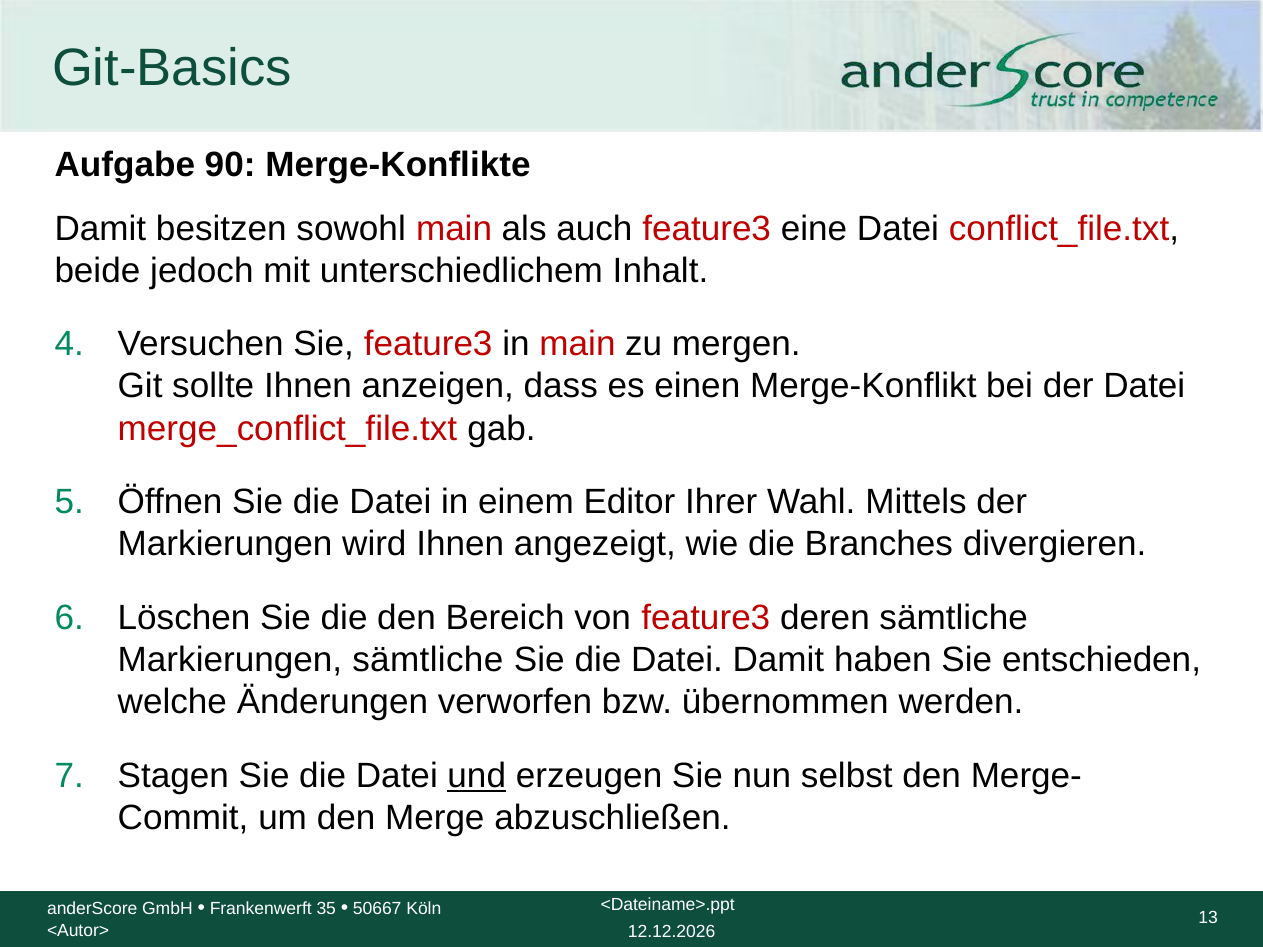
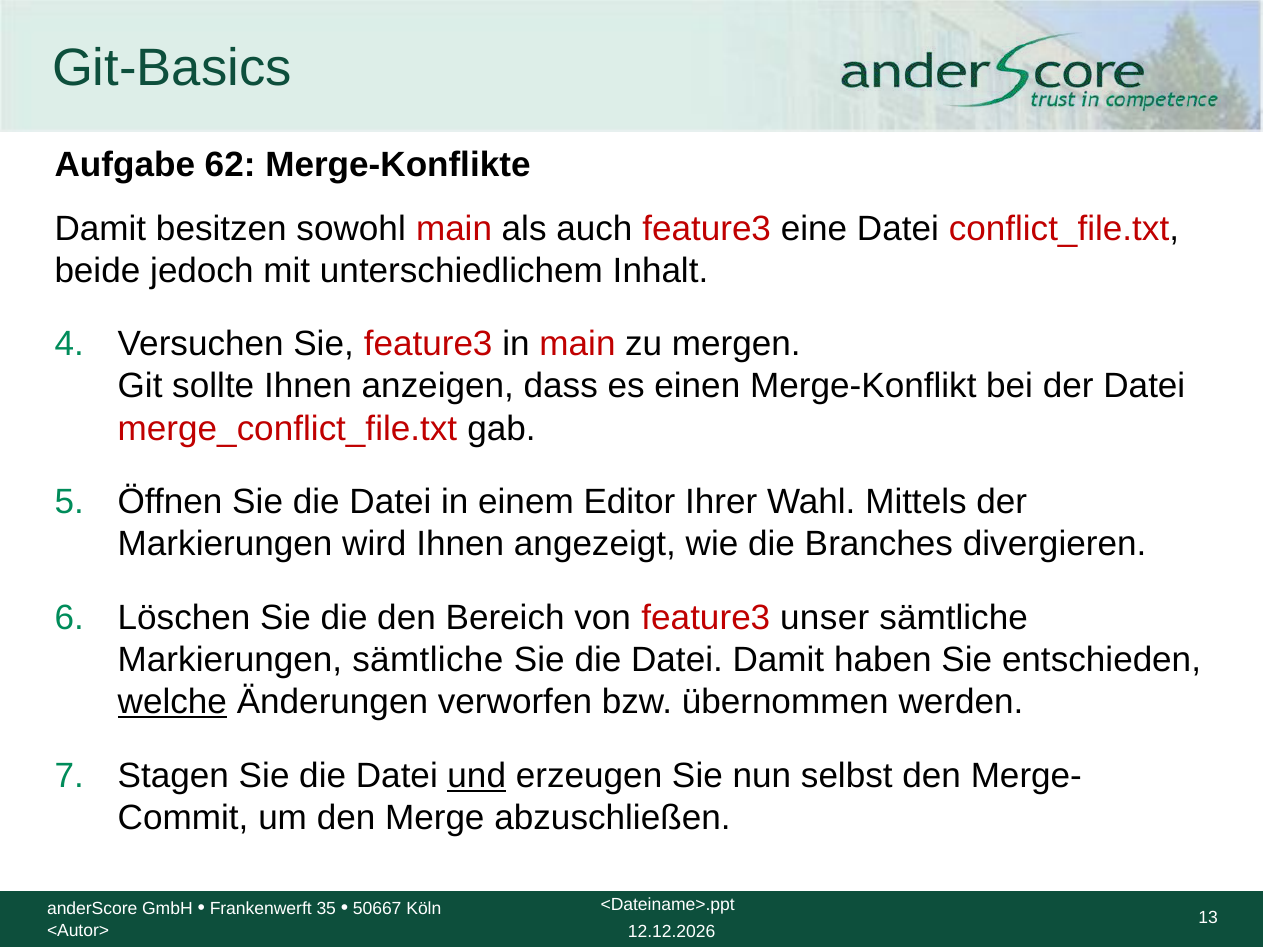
90: 90 -> 62 (230, 165)
deren: deren -> unser (825, 618)
welche underline: none -> present (172, 702)
